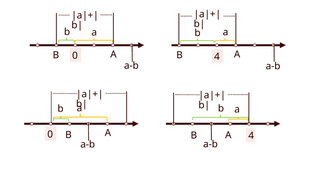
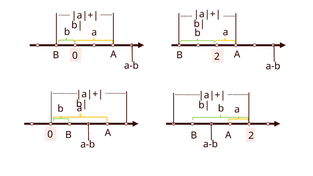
4: 4 -> 2 (217, 57)
4: 4 -> 2 (251, 136)
